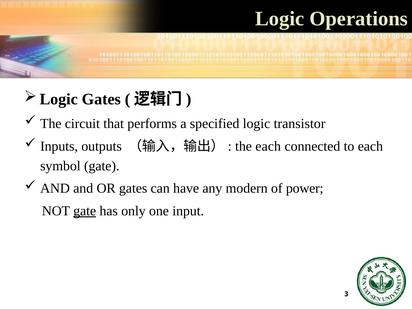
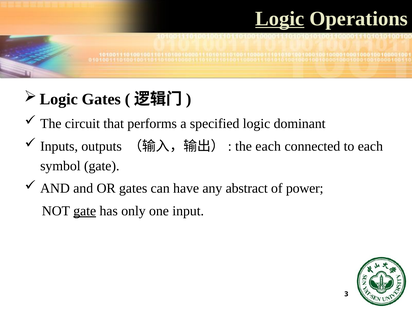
Logic underline: none -> present (280, 19)
transistor: transistor -> dominant (300, 124)
modern: modern -> abstract (247, 188)
